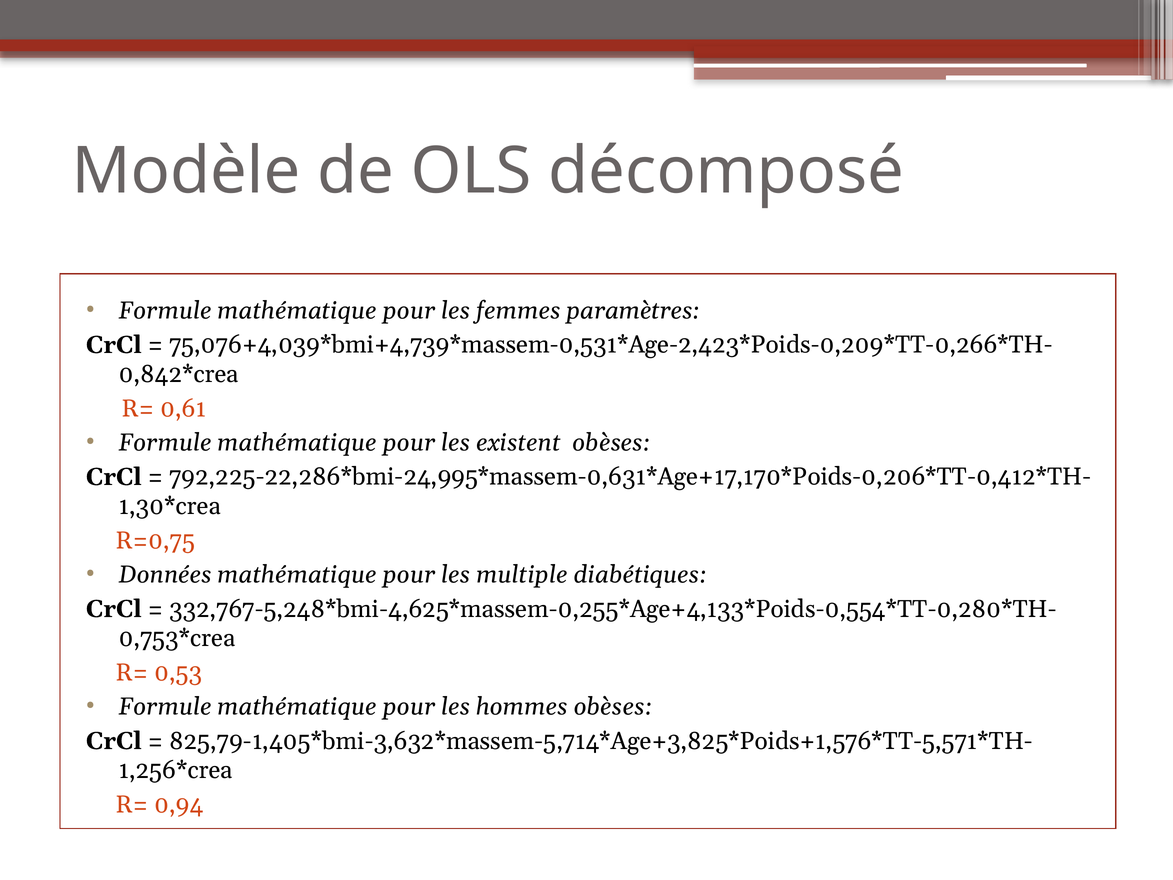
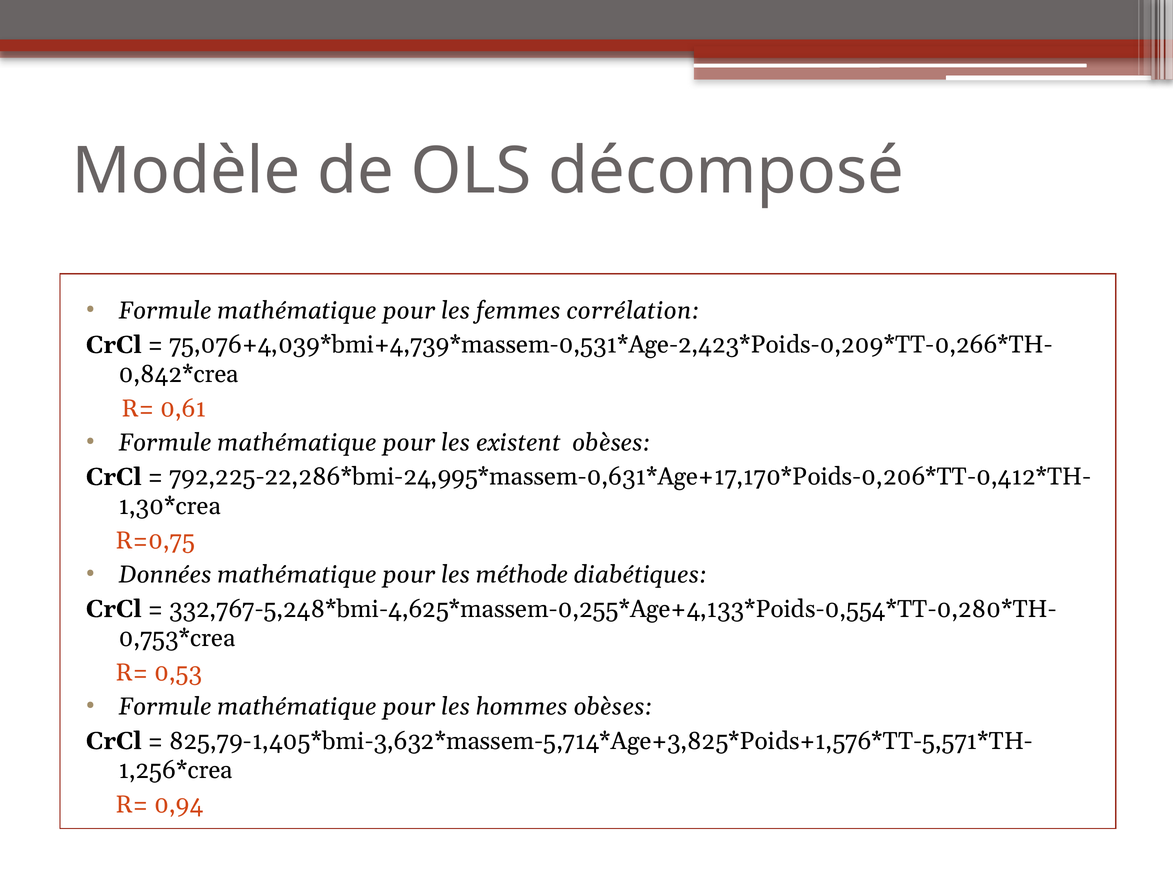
paramètres: paramètres -> corrélation (634, 311)
multiple: multiple -> méthode (522, 575)
